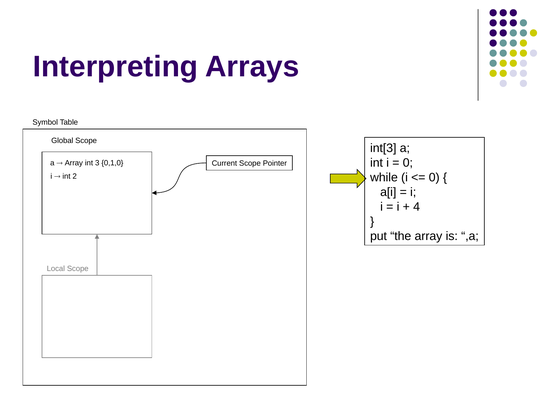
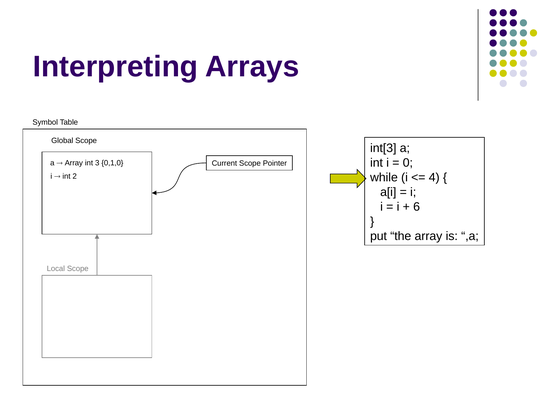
0: 0 -> 4 (434, 177)
4: 4 -> 6 (417, 207)
